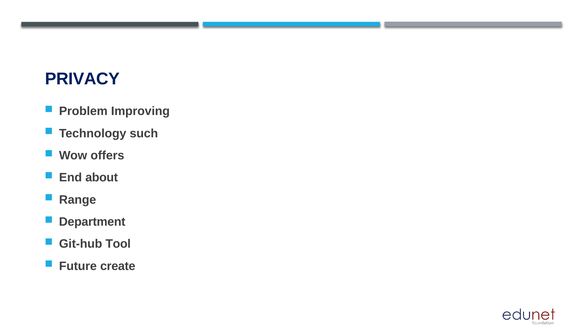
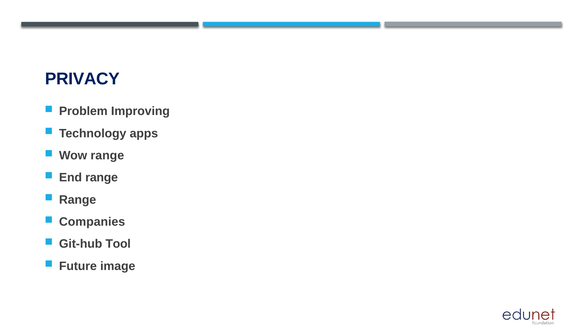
such: such -> apps (144, 133)
Wow offers: offers -> range (107, 155)
End about: about -> range (102, 178)
Department: Department -> Companies (92, 222)
create: create -> image (118, 266)
